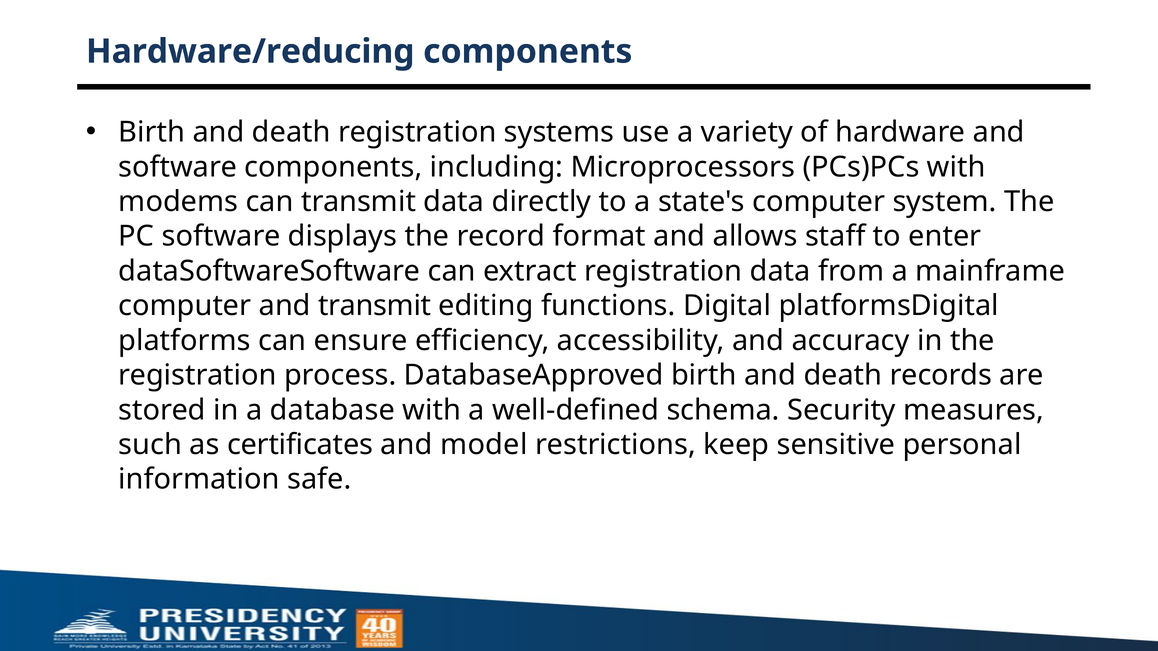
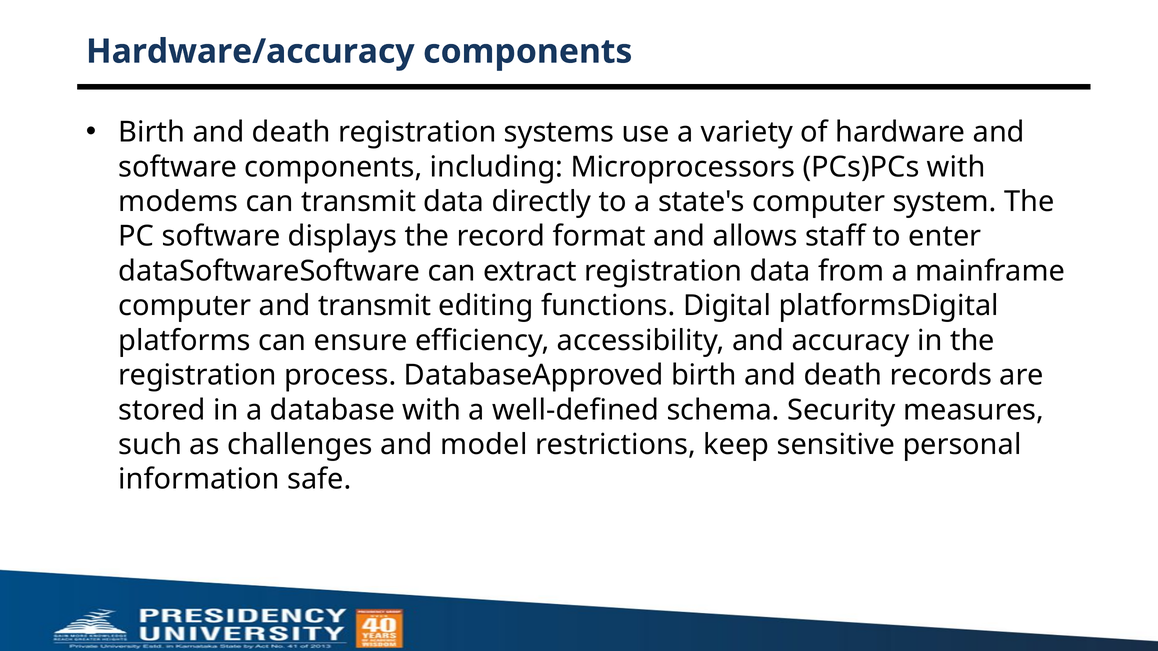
Hardware/reducing: Hardware/reducing -> Hardware/accuracy (250, 52)
certificates: certificates -> challenges (300, 445)
